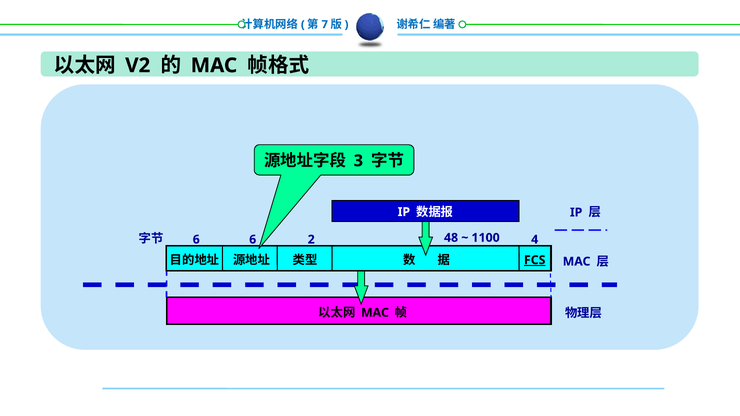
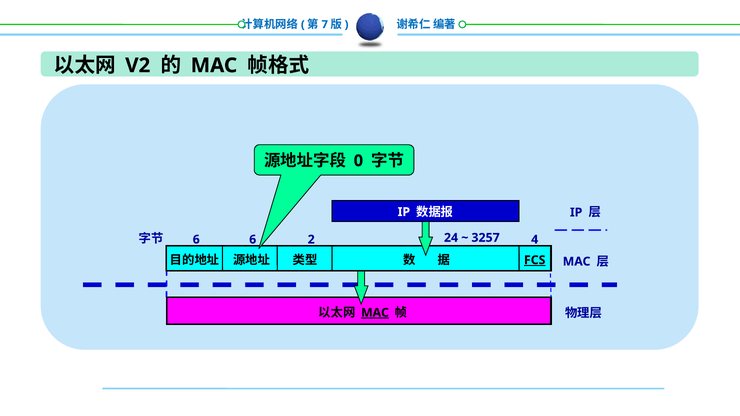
3: 3 -> 0 (358, 161)
48: 48 -> 24 (451, 238)
1100: 1100 -> 3257 (486, 238)
MAC underline: none -> present (375, 313)
